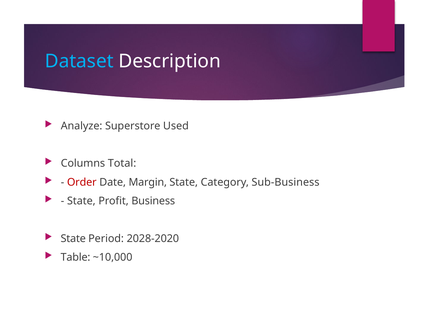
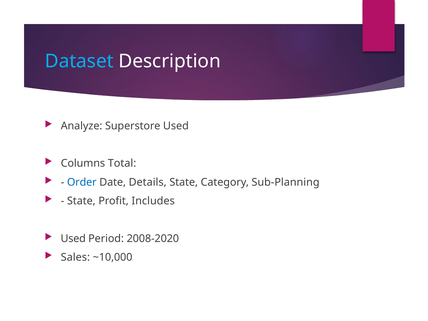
Order colour: red -> blue (82, 182)
Margin: Margin -> Details (148, 182)
Sub-Business: Sub-Business -> Sub-Planning (286, 182)
Business: Business -> Includes (153, 201)
State: State -> Used (73, 239)
2028-2020: 2028-2020 -> 2008-2020 (153, 239)
Table: Table -> Sales (75, 257)
